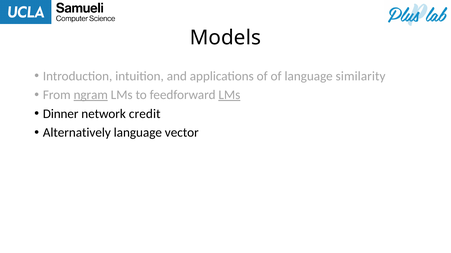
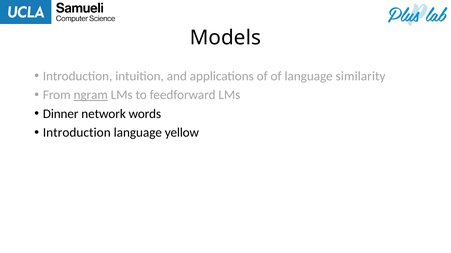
LMs underline: present -> none (229, 95)
credit: credit -> words (145, 114)
Alternatively: Alternatively -> Introduction (77, 133)
vector: vector -> yellow (182, 133)
